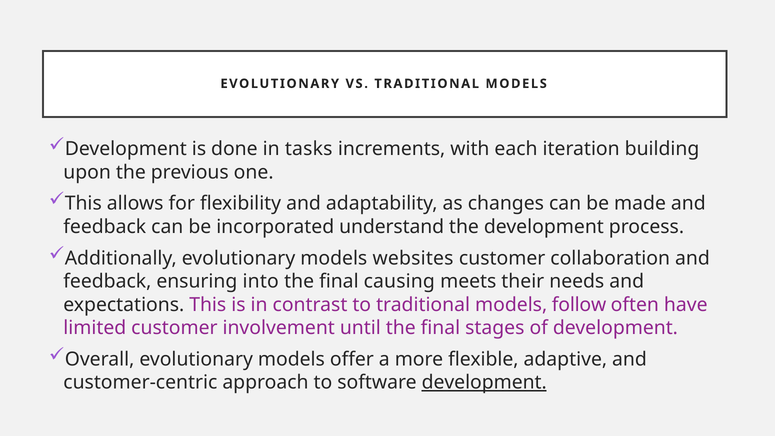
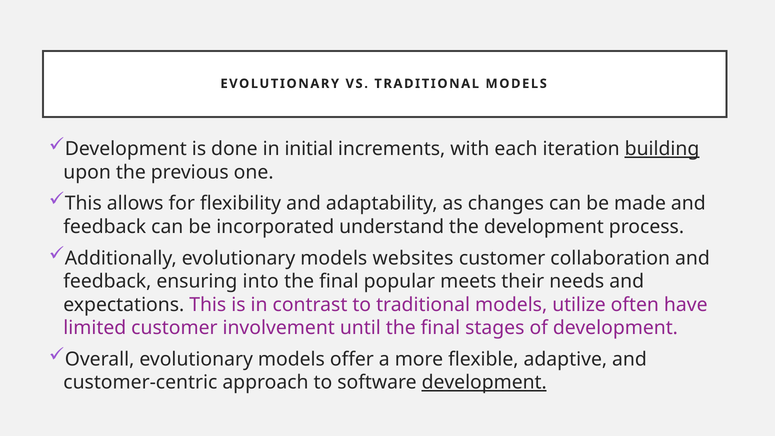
tasks: tasks -> initial (309, 149)
building underline: none -> present (662, 149)
causing: causing -> popular (399, 281)
follow: follow -> utilize (579, 305)
